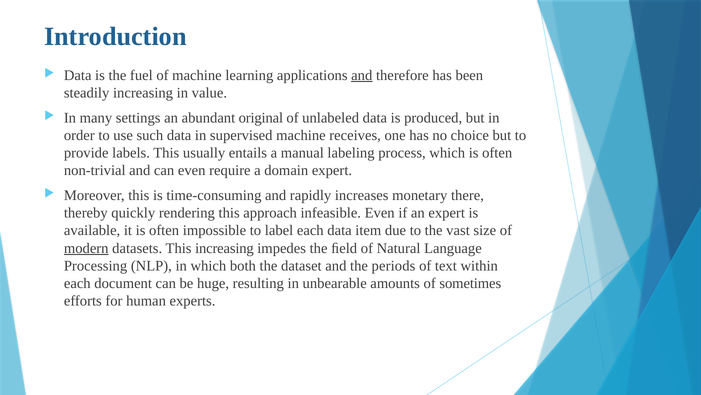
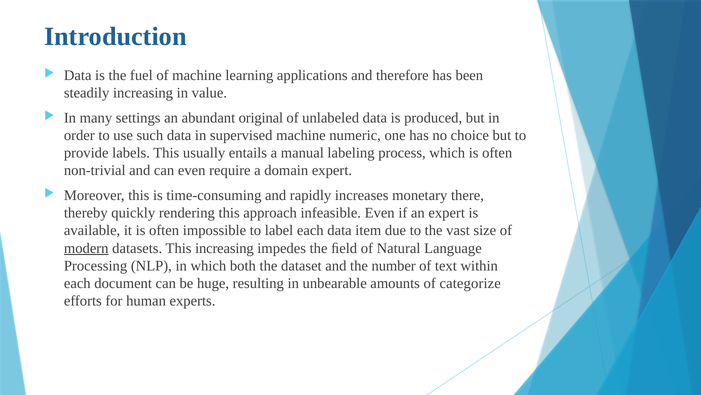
and underline: present -> none (362, 75)
receives: receives -> numeric (355, 135)
periods: periods -> number (394, 265)
sometimes: sometimes -> categorize (470, 283)
